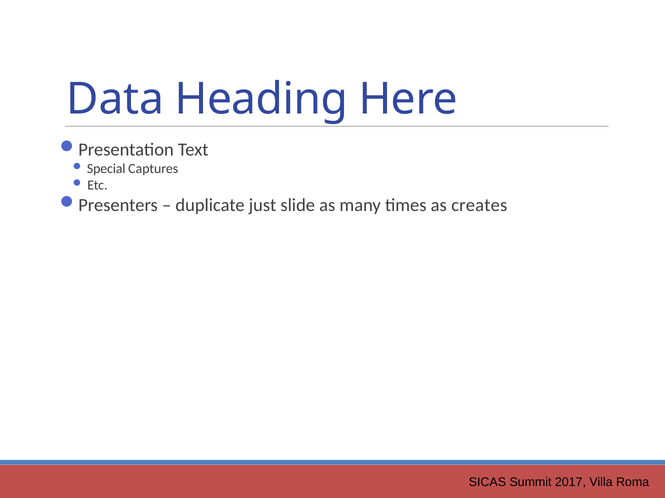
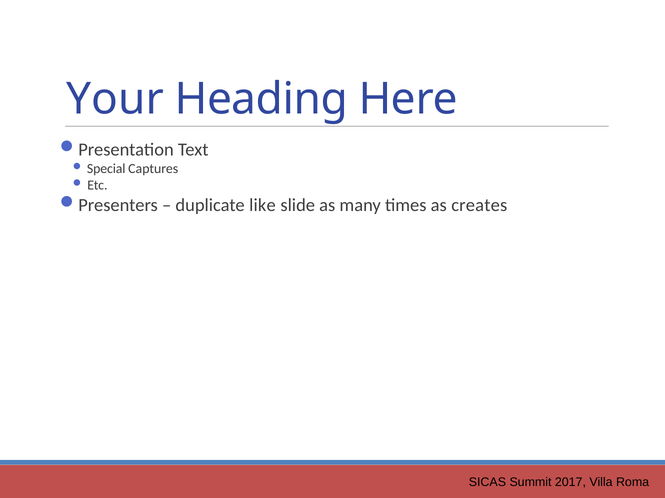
Data: Data -> Your (115, 99)
just: just -> like (262, 205)
